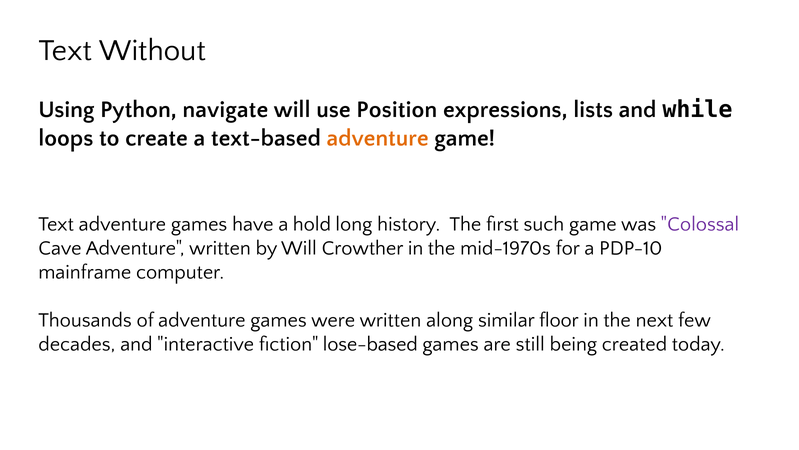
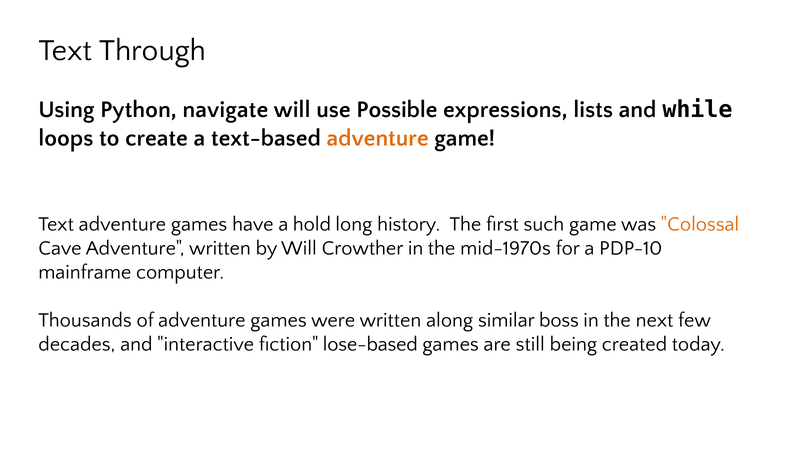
Without: Without -> Through (153, 50)
Position: Position -> Possible (397, 110)
Colossal colour: purple -> orange (700, 224)
floor: floor -> boss (559, 320)
